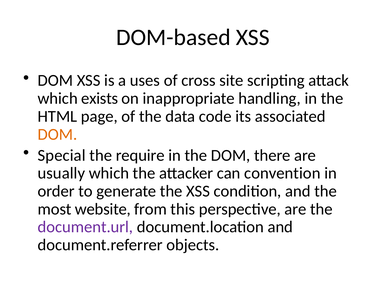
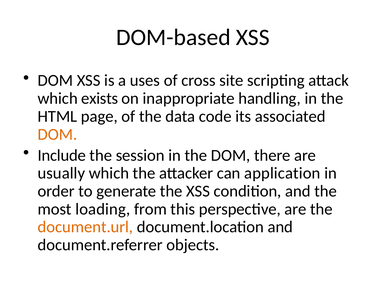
Special: Special -> Include (62, 156)
require: require -> session (140, 156)
convention: convention -> application (282, 174)
website: website -> loading (103, 209)
document.url colour: purple -> orange (85, 227)
